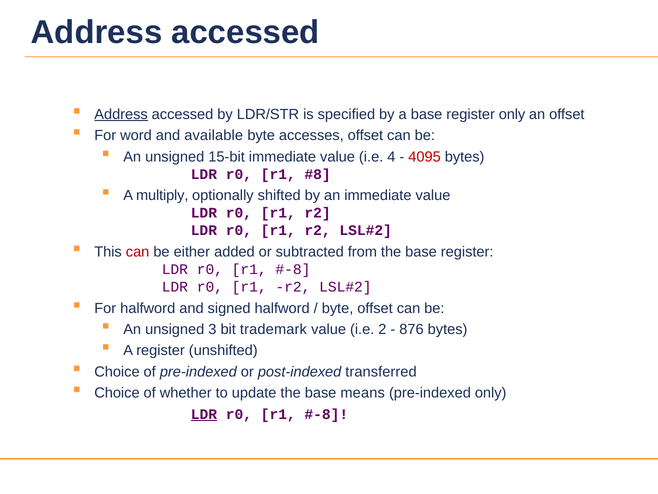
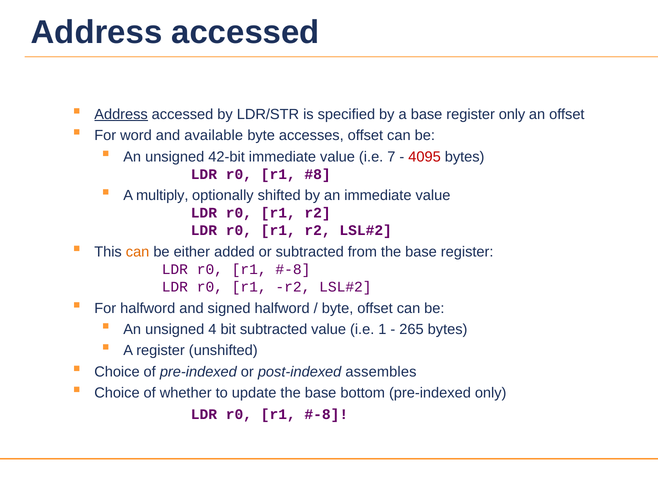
15-bit: 15-bit -> 42-bit (227, 157)
4: 4 -> 7 (391, 157)
can colour: red -> orange (138, 252)
3: 3 -> 4 (212, 329)
bit trademark: trademark -> subtracted (274, 329)
2: 2 -> 1 (382, 329)
876: 876 -> 265 (412, 329)
transferred: transferred -> assembles (381, 371)
means: means -> bottom (363, 393)
LDR underline: present -> none (204, 414)
